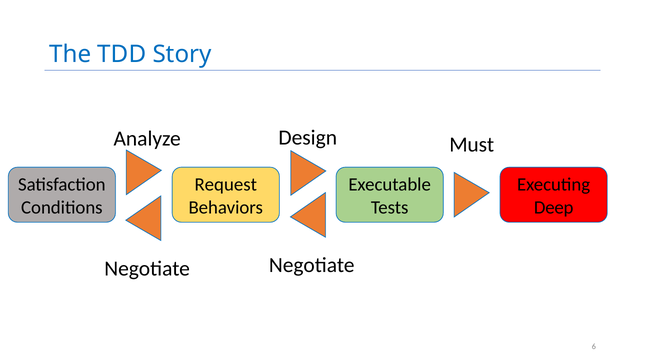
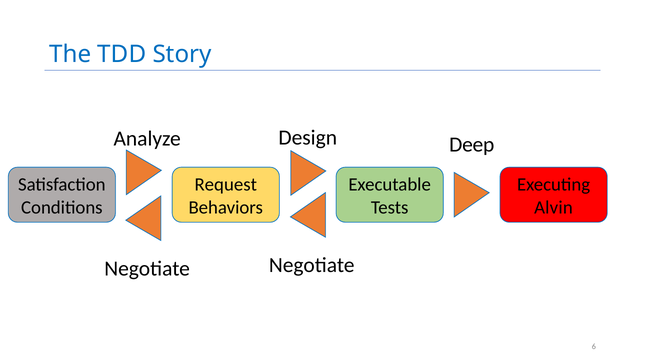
Must: Must -> Deep (472, 145)
Deep: Deep -> Alvin (553, 207)
